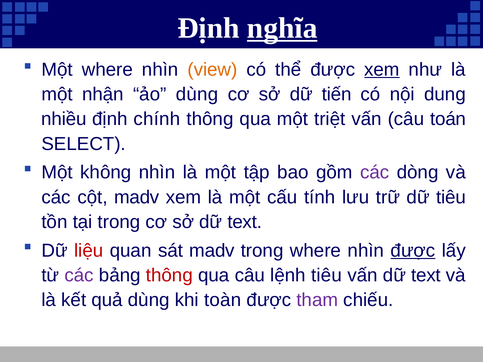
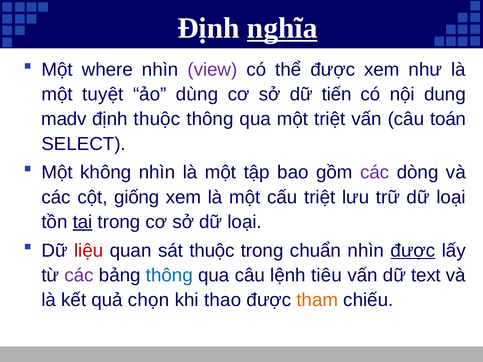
view colour: orange -> purple (212, 70)
xem underline: present -> none (382, 70)
nhận: nhận -> tuyệt (103, 94)
nhiều: nhiều -> madv (64, 119)
định chính: chính -> thuộc (157, 119)
cột madv: madv -> giống (137, 197)
cấu tính: tính -> triệt (320, 197)
trữ dữ tiêu: tiêu -> loại (451, 197)
tại underline: none -> present (83, 222)
sở dữ text: text -> loại (245, 222)
sát madv: madv -> thuộc (212, 251)
trong where: where -> chuẩn (316, 251)
thông colour: red -> blue (169, 275)
quả dùng: dùng -> chọn (149, 300)
toàn: toàn -> thao (223, 300)
tham colour: purple -> orange (317, 300)
